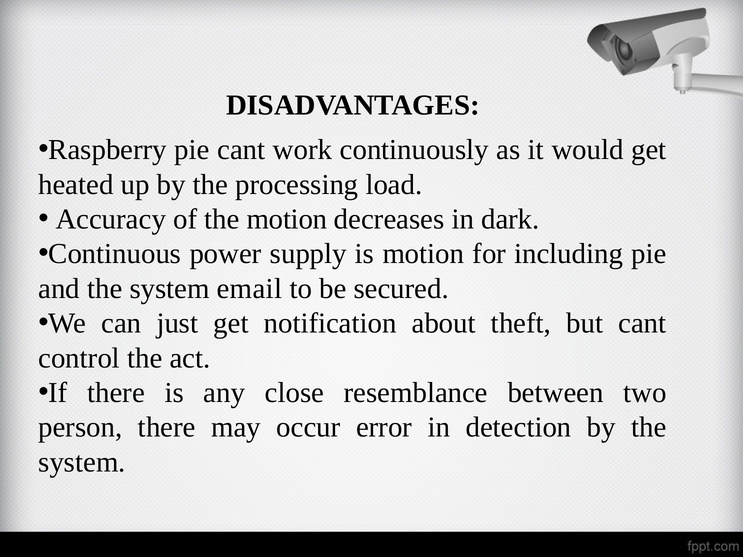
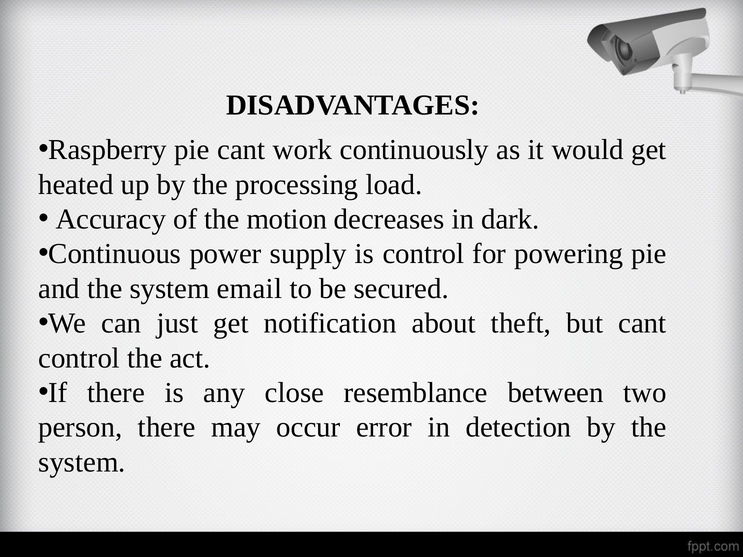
is motion: motion -> control (423, 254)
including: including -> powering (569, 254)
